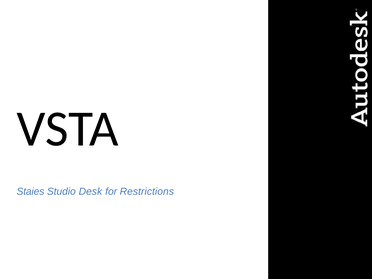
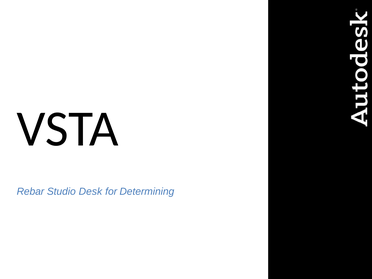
Staies: Staies -> Rebar (30, 192)
Restrictions: Restrictions -> Determining (147, 192)
